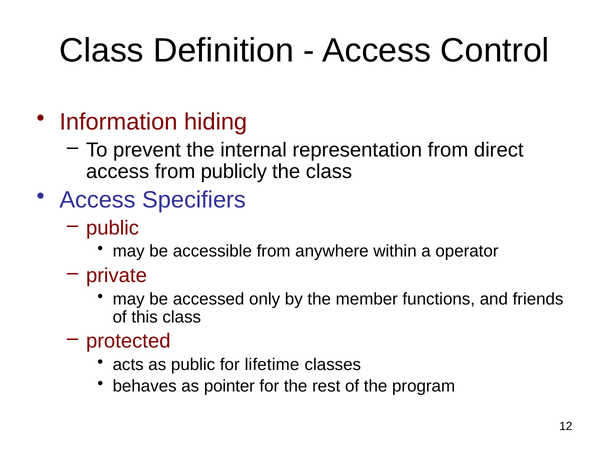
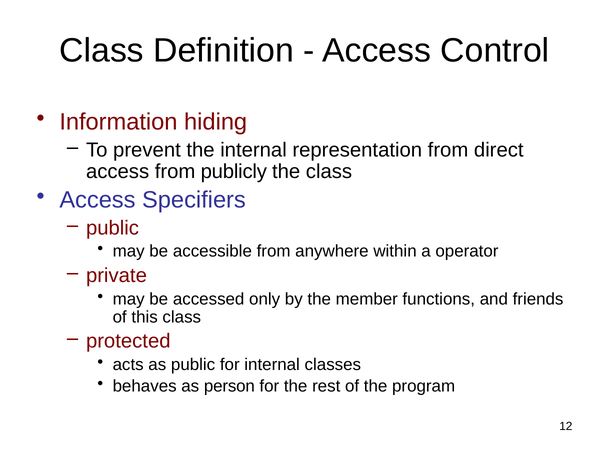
for lifetime: lifetime -> internal (272, 365)
pointer: pointer -> person (229, 387)
